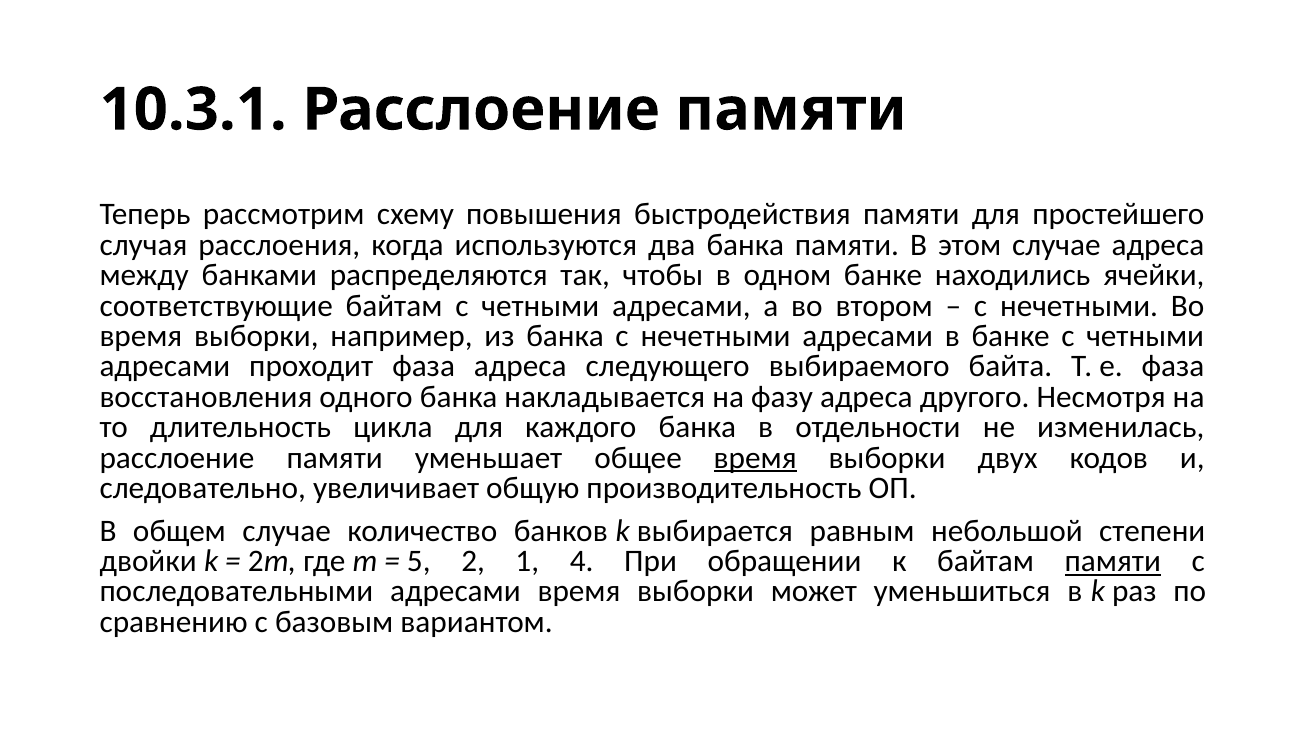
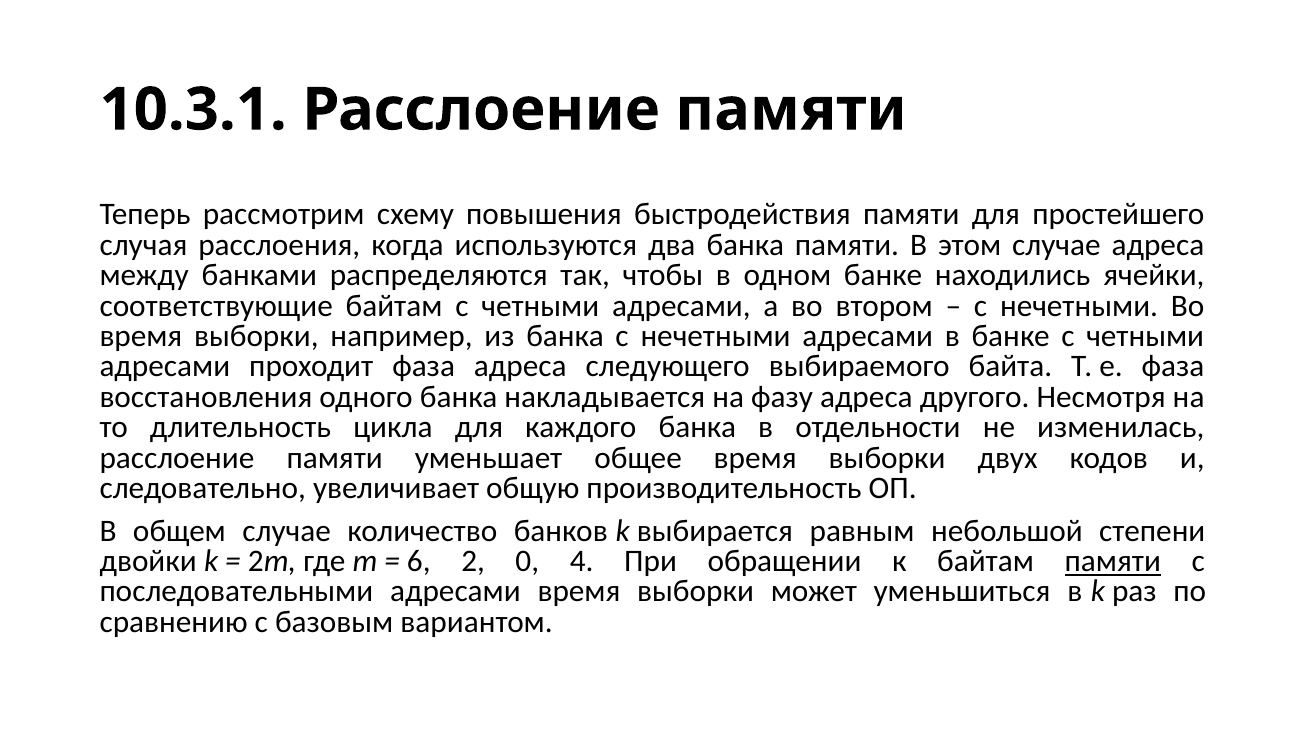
время underline: present -> none (755, 458)
5: 5 -> 6 (419, 561)
1: 1 -> 0 (527, 561)
